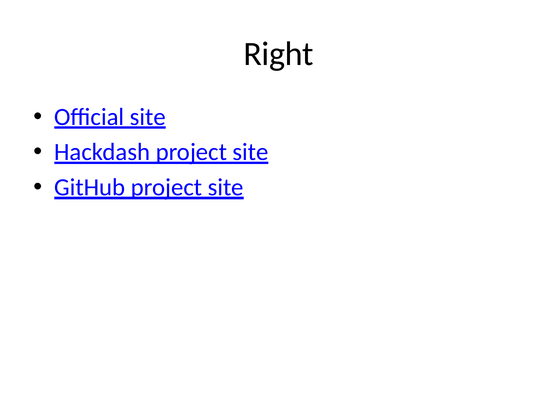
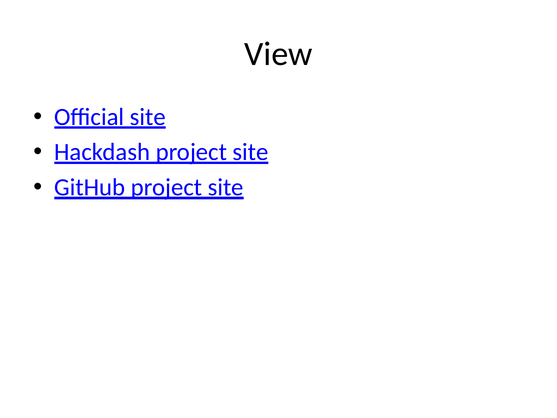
Right: Right -> View (278, 54)
